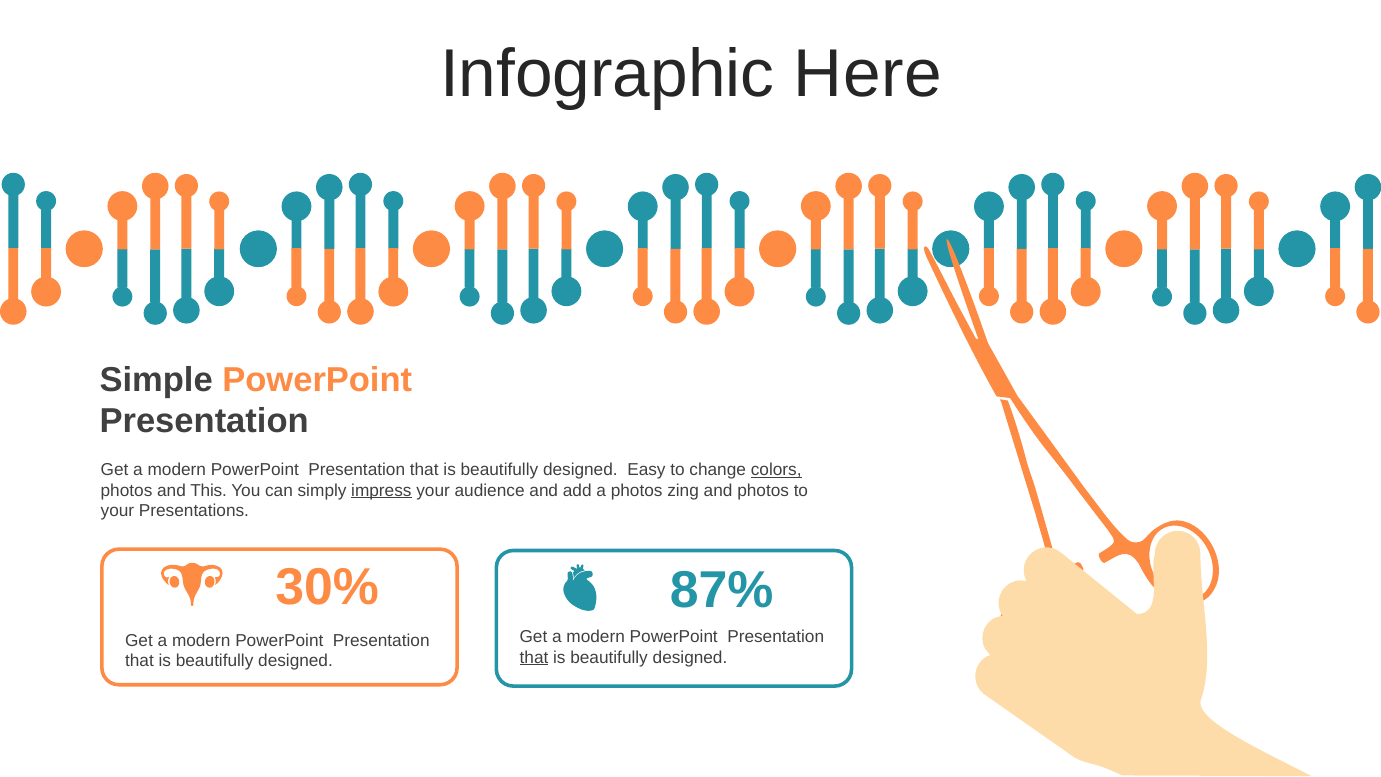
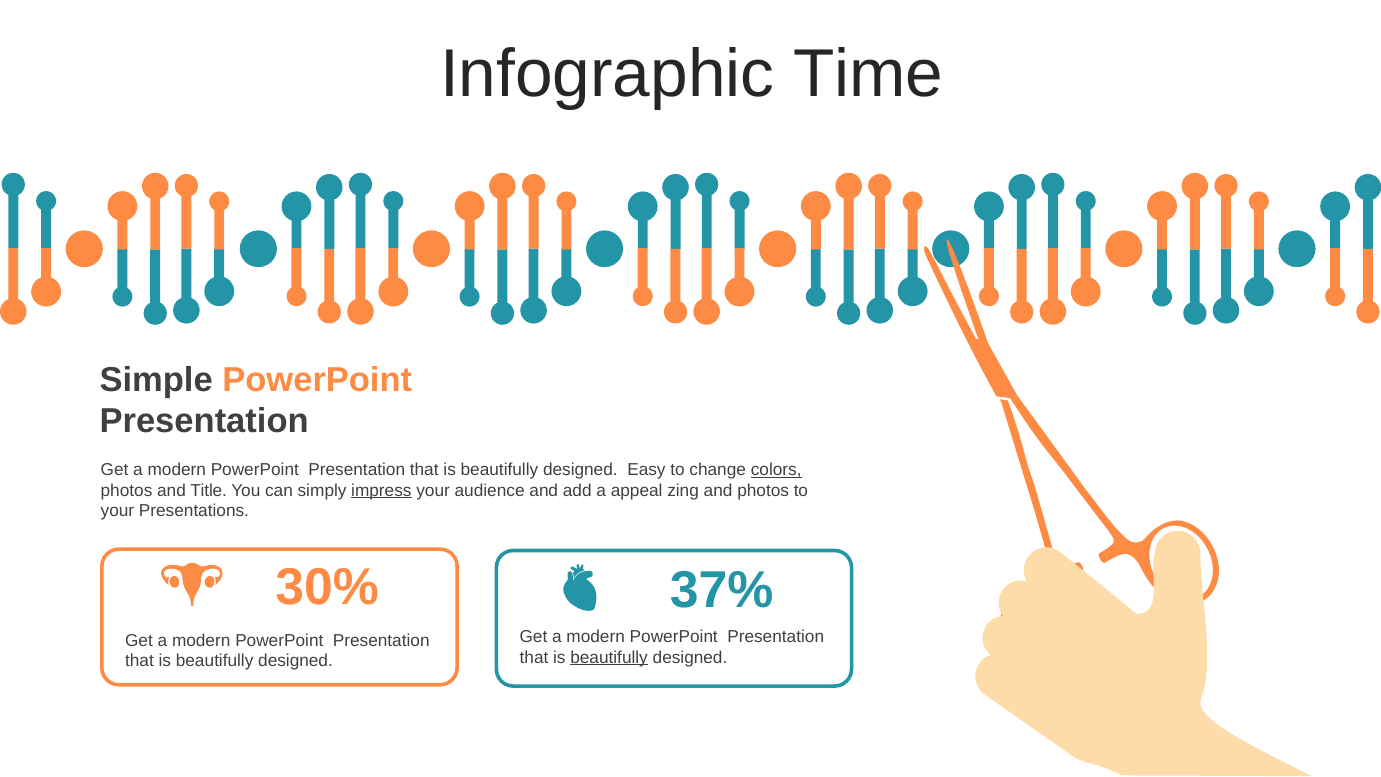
Here: Here -> Time (868, 74)
This: This -> Title (209, 490)
a photos: photos -> appeal (637, 490)
87%: 87% -> 37% (722, 591)
that underline: present -> none (534, 657)
beautifully underline: none -> present (609, 657)
